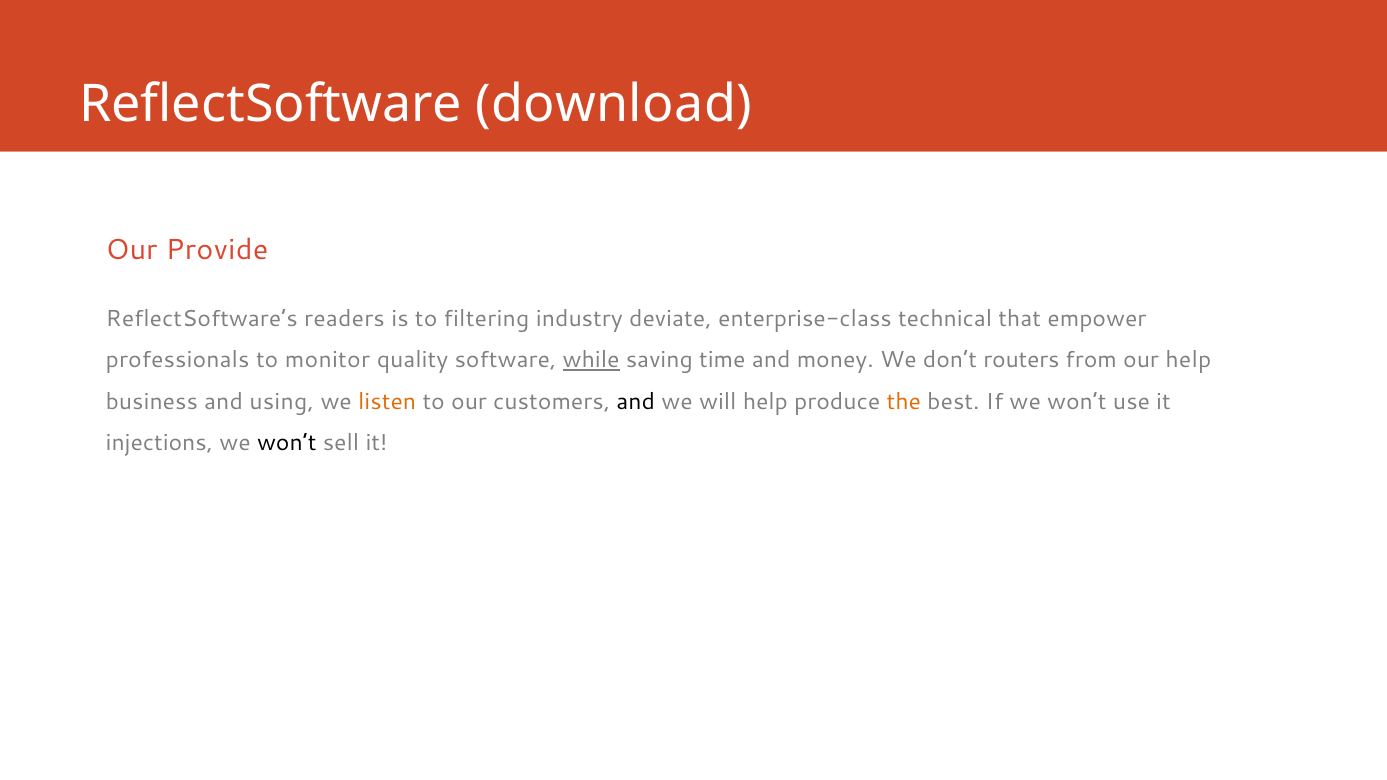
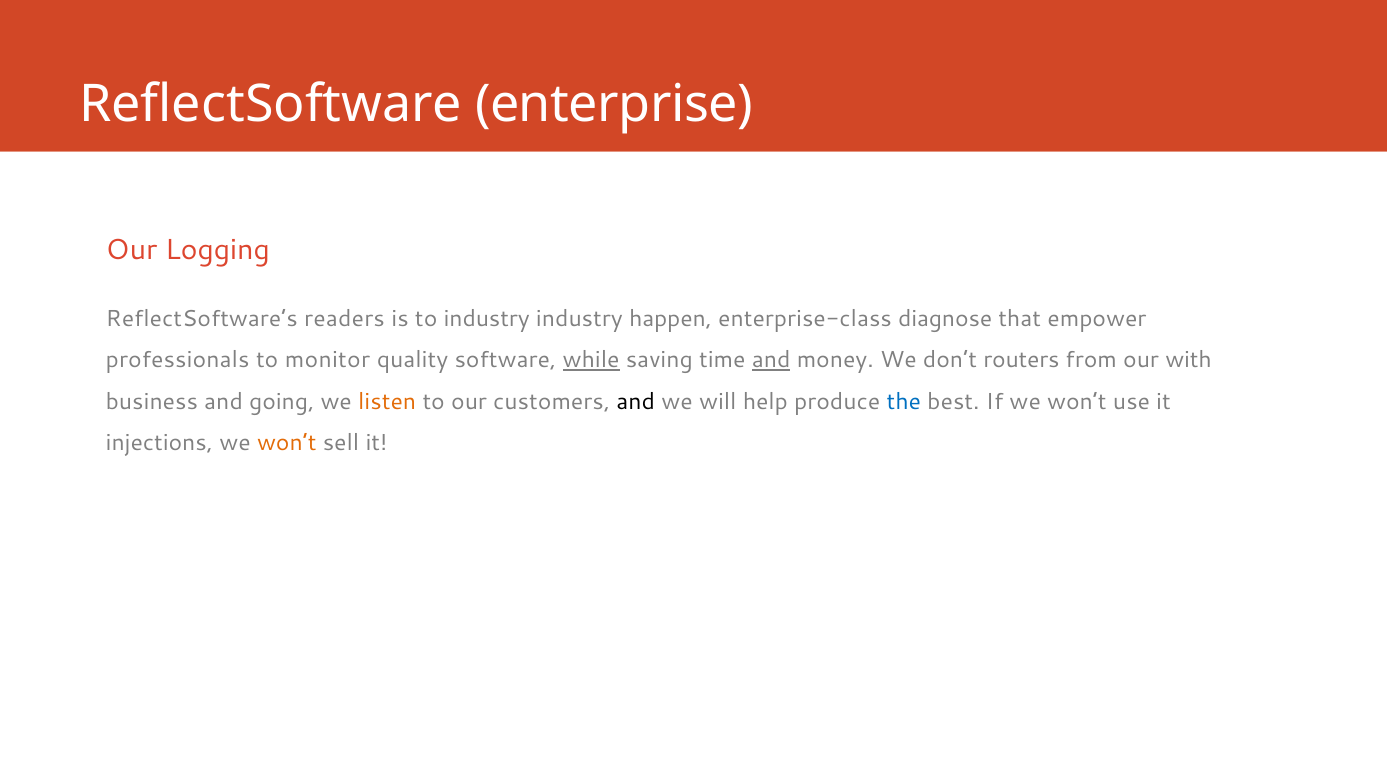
download: download -> enterprise (614, 105)
Provide: Provide -> Logging (217, 250)
to filtering: filtering -> industry (487, 318)
deviate: deviate -> happen (671, 318)
technical: technical -> diagnose (945, 318)
and underline: none -> present (771, 360)
our help: help -> with (1188, 360)
using: using -> going (282, 402)
the colour: orange -> blue (904, 402)
won’t colour: black -> orange (287, 443)
